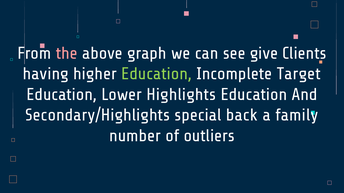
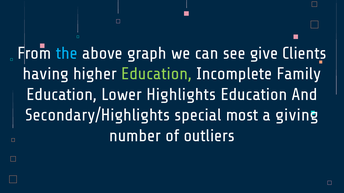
the colour: pink -> light blue (67, 53)
Target: Target -> Family (299, 74)
back: back -> most (242, 115)
family: family -> giving (297, 115)
